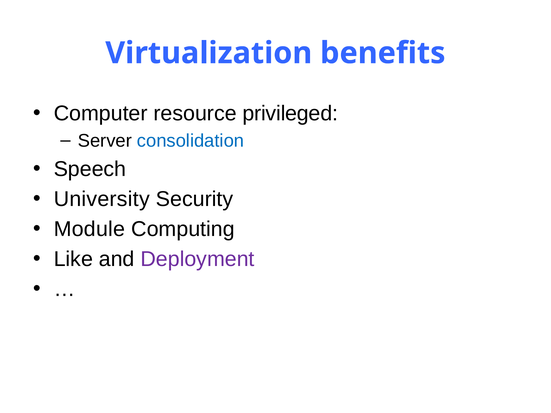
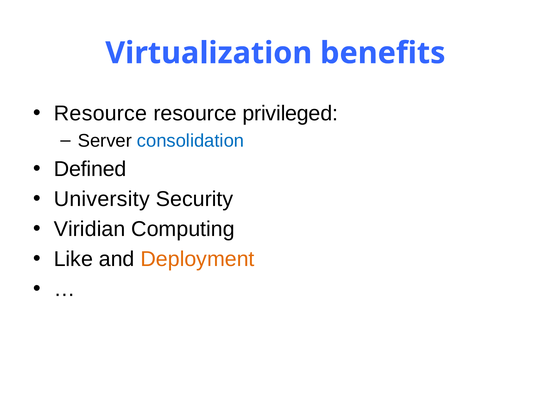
Computer: Computer -> Resource (101, 114)
Speech: Speech -> Defined (90, 169)
Module: Module -> Viridian (90, 229)
Deployment colour: purple -> orange (198, 259)
